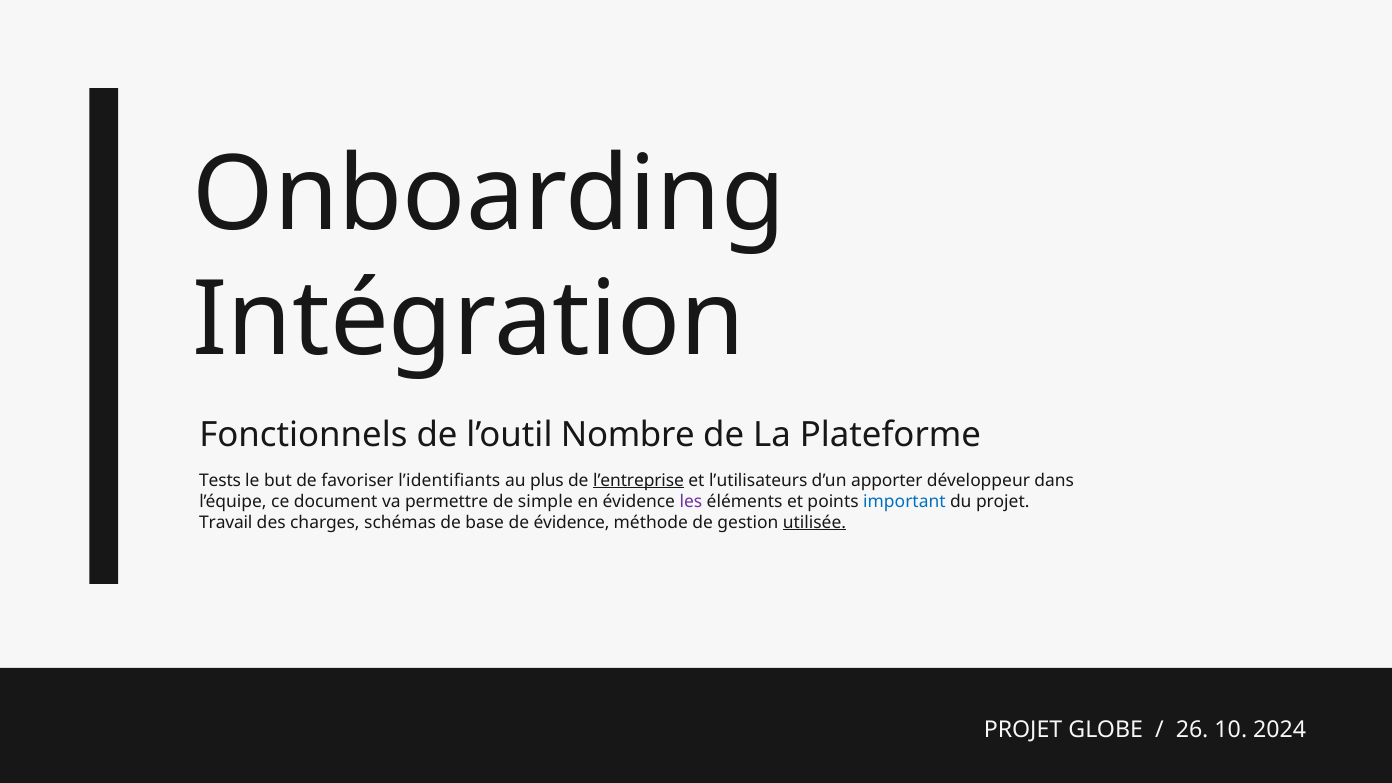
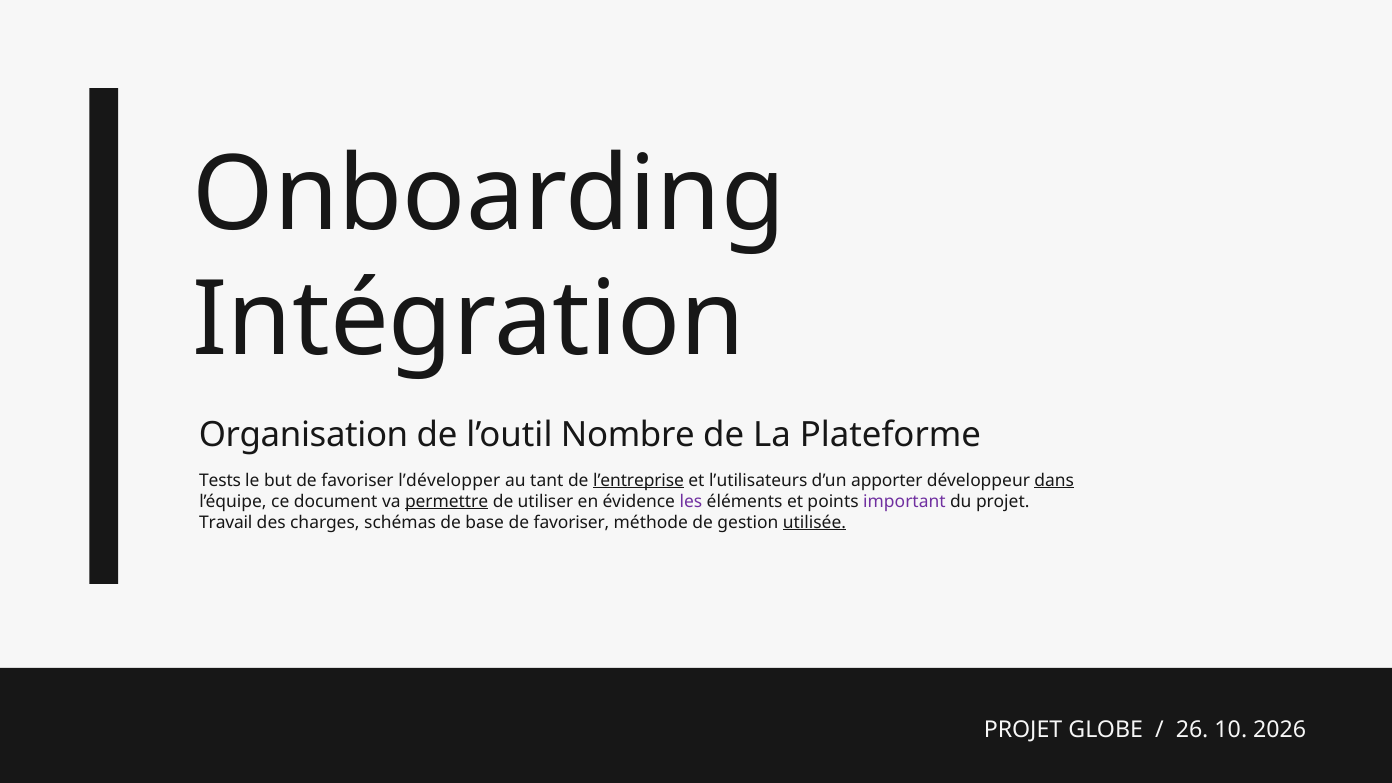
Fonctionnels: Fonctionnels -> Organisation (304, 435)
l’identifiants: l’identifiants -> l’développer (449, 480)
plus: plus -> tant (547, 480)
dans underline: none -> present (1054, 480)
permettre underline: none -> present (447, 501)
simple: simple -> utiliser (545, 501)
important colour: blue -> purple (904, 501)
base de évidence: évidence -> favoriser (572, 522)
2024: 2024 -> 2026 (1280, 730)
